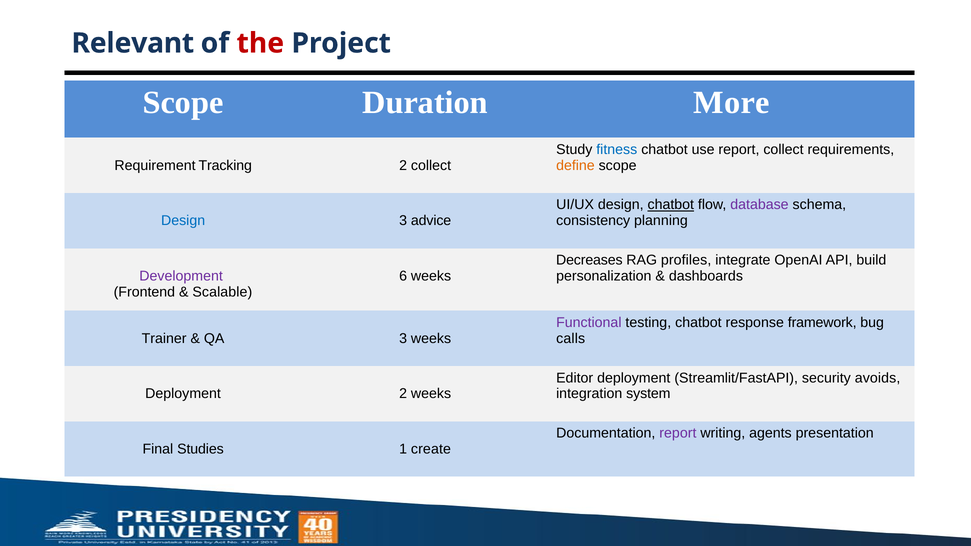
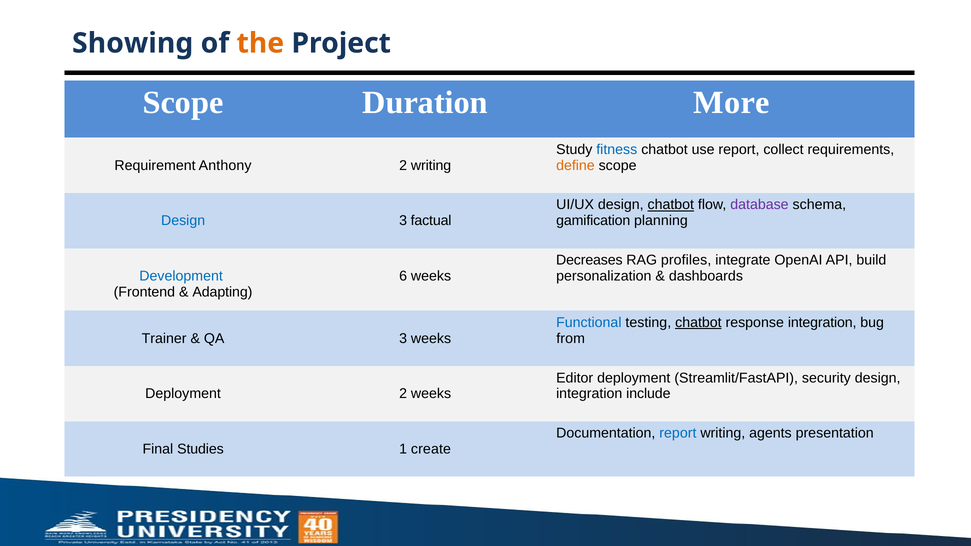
Relevant: Relevant -> Showing (133, 43)
the colour: red -> orange (260, 43)
Tracking: Tracking -> Anthony (225, 165)
2 collect: collect -> writing (431, 165)
advice: advice -> factual (431, 221)
consistency: consistency -> gamification (593, 221)
Development colour: purple -> blue (181, 276)
Scalable: Scalable -> Adapting (222, 292)
Functional colour: purple -> blue (589, 323)
chatbot underline: none -> present (698, 323)
response framework: framework -> integration (822, 323)
calls: calls -> from (571, 339)
security avoids: avoids -> design (878, 378)
system: system -> include (648, 394)
report colour: purple -> blue (678, 433)
